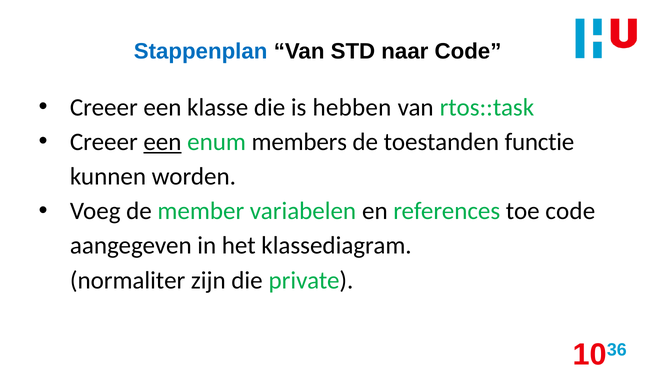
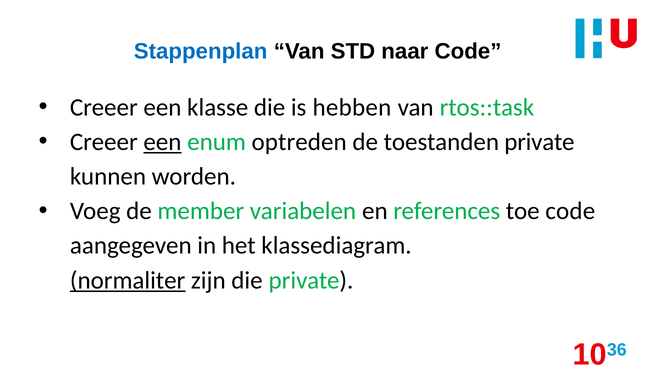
members: members -> optreden (299, 142)
toestanden functie: functie -> private (539, 142)
normaliter underline: none -> present (128, 280)
